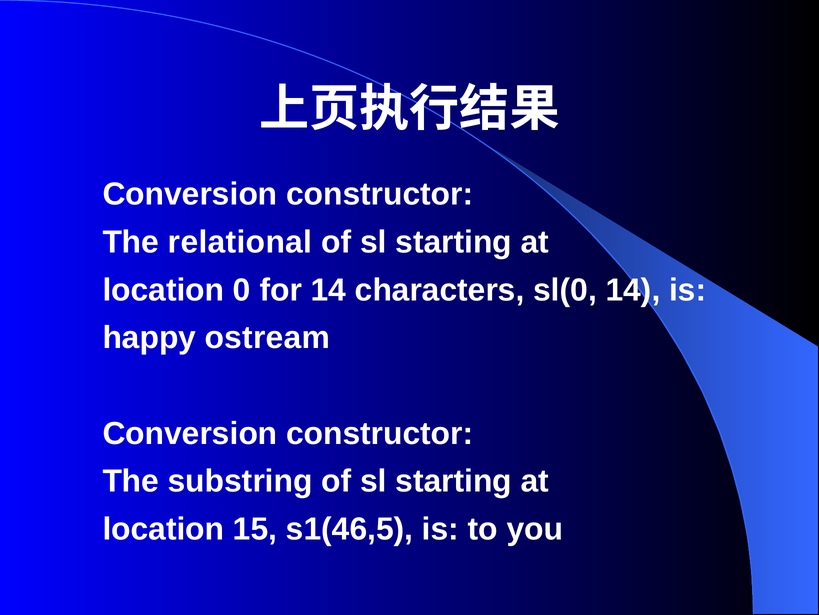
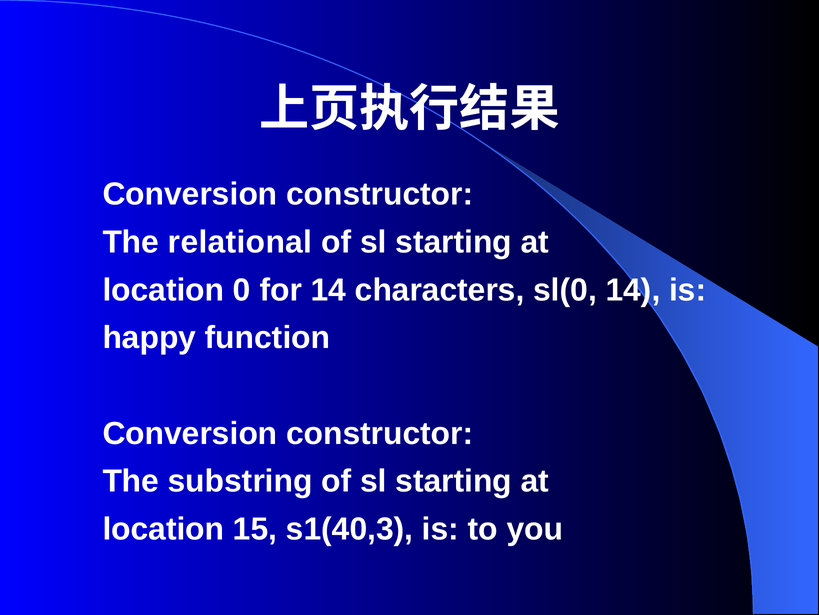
ostream: ostream -> function (268, 337)
s1(46,5: s1(46,5 -> s1(40,3 (350, 529)
